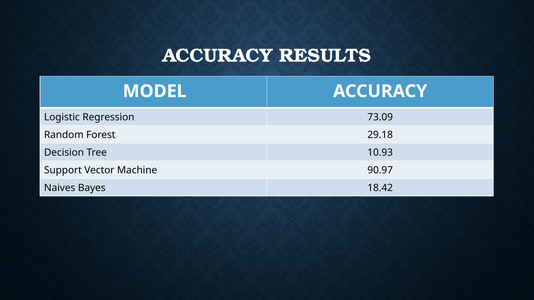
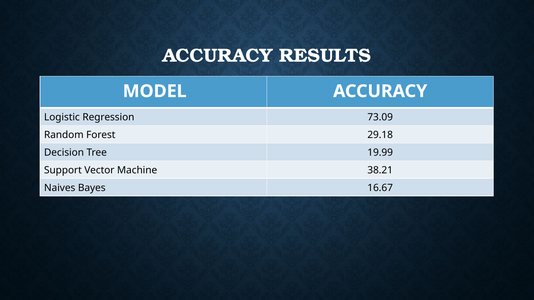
10.93: 10.93 -> 19.99 (380, 153)
90.97: 90.97 -> 38.21 (380, 170)
18.42: 18.42 -> 16.67 (380, 188)
